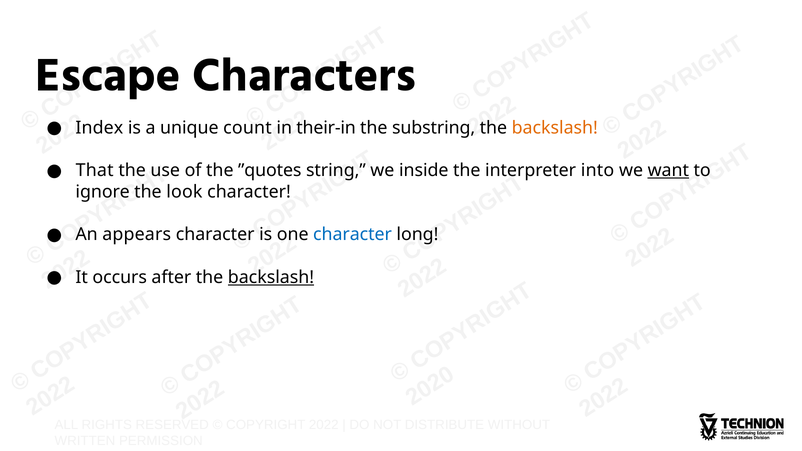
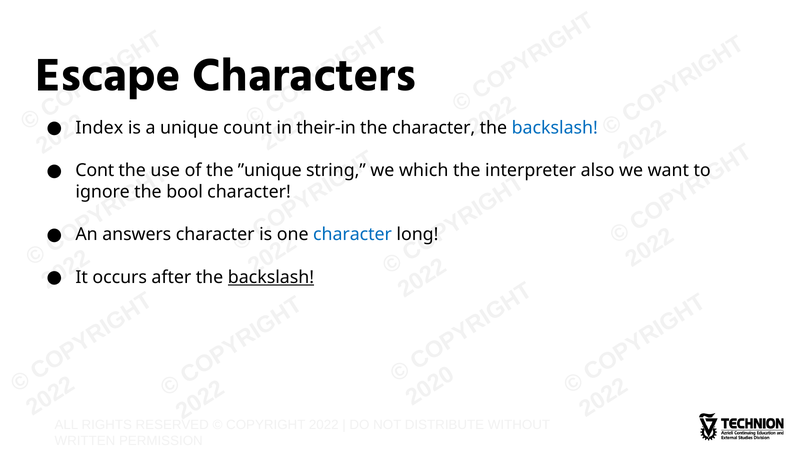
the substring: substring -> character (434, 128)
backslash colour: orange -> blue (555, 128)
That: That -> Cont (95, 171)
”quotes: ”quotes -> ”unique (270, 171)
inside: inside -> which (424, 171)
into: into -> also (598, 171)
want underline: present -> none (668, 171)
look: look -> bool (185, 192)
appears: appears -> answers (137, 235)
